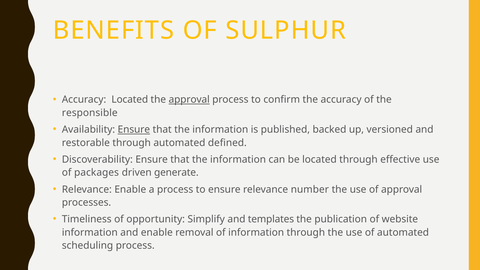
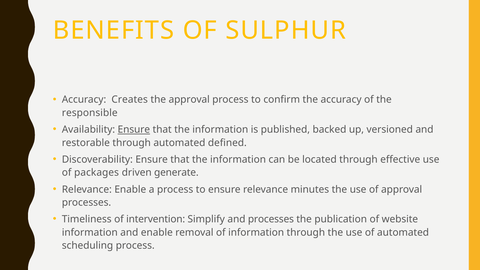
Accuracy Located: Located -> Creates (130, 100)
approval underline: present -> none (189, 100)
number: number -> minutes (310, 189)
opportunity: opportunity -> intervention (156, 219)
and templates: templates -> processes (271, 219)
